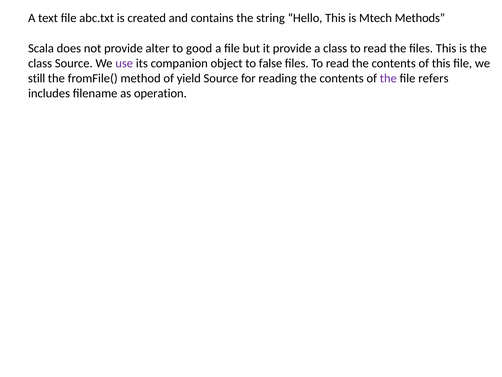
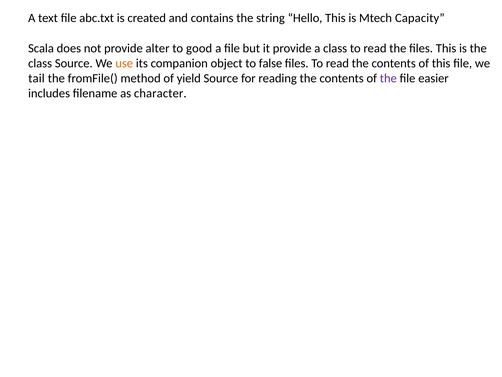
Methods: Methods -> Capacity (420, 18)
use colour: purple -> orange (124, 63)
still: still -> tail (36, 78)
refers: refers -> easier (433, 78)
operation: operation -> character (160, 93)
